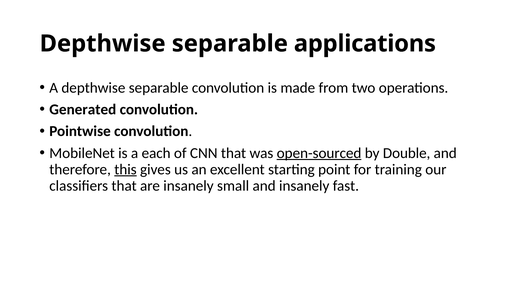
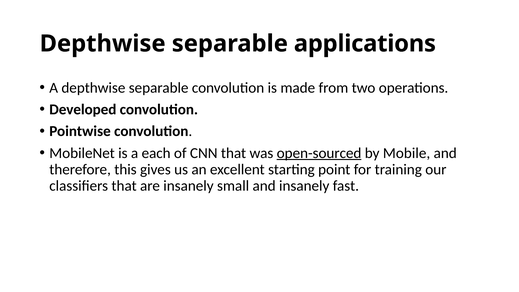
Generated: Generated -> Developed (83, 110)
Double: Double -> Mobile (407, 153)
this underline: present -> none (125, 169)
